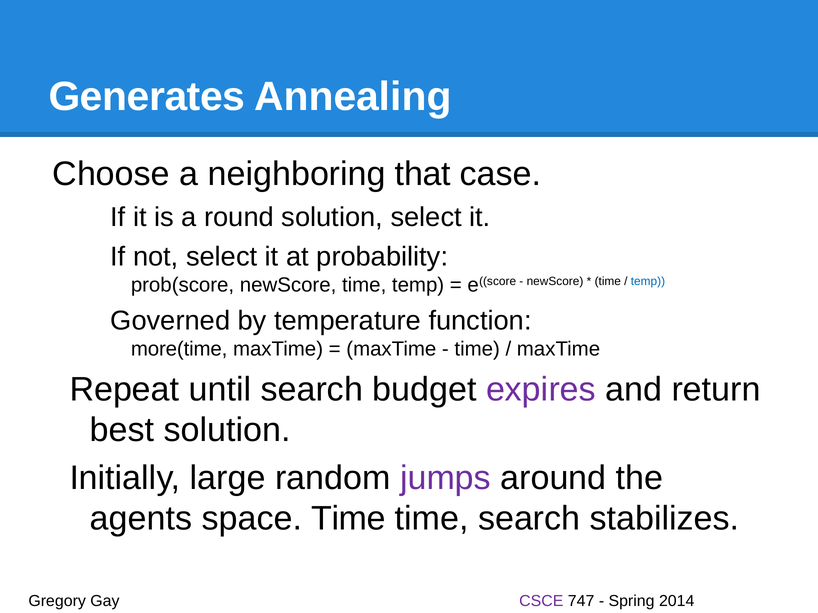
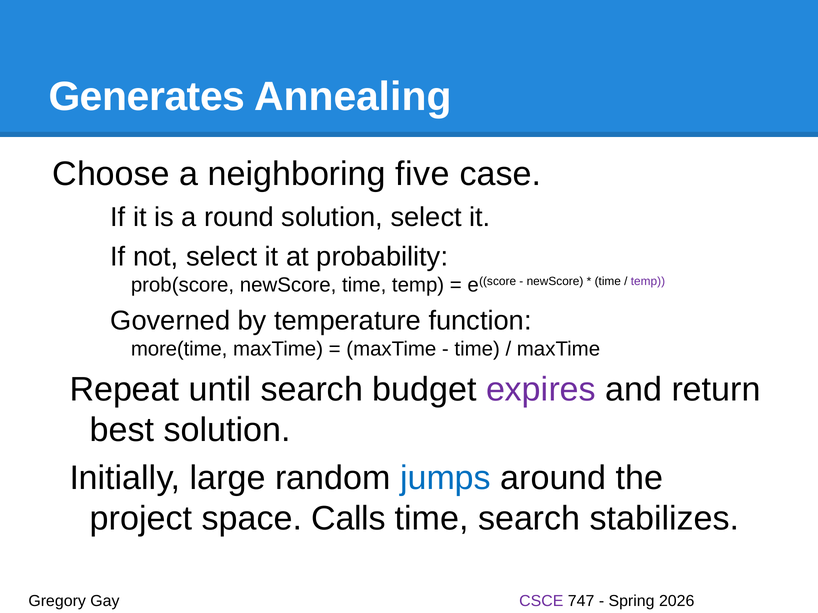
that: that -> five (422, 174)
temp colour: blue -> purple (648, 282)
jumps colour: purple -> blue (445, 478)
agents: agents -> project (141, 519)
space Time: Time -> Calls (349, 519)
2014: 2014 -> 2026 (677, 602)
